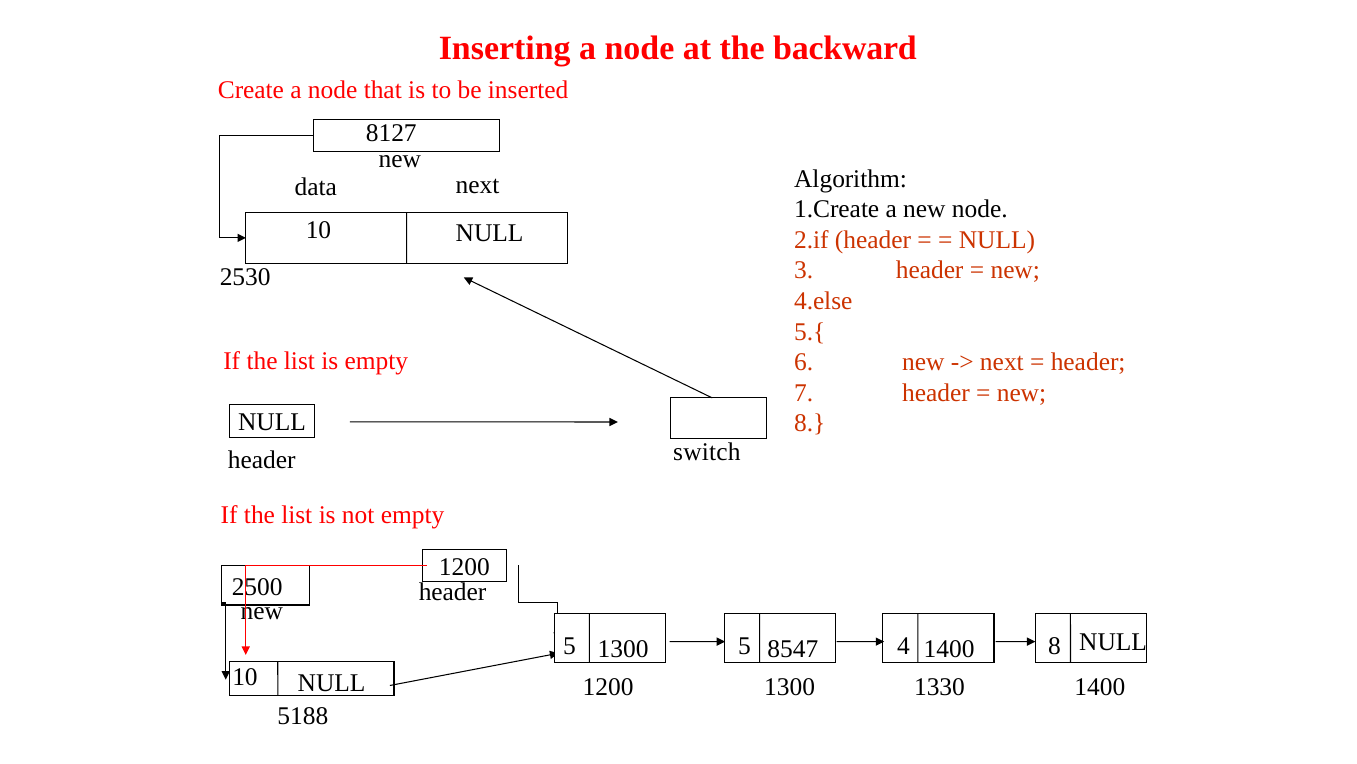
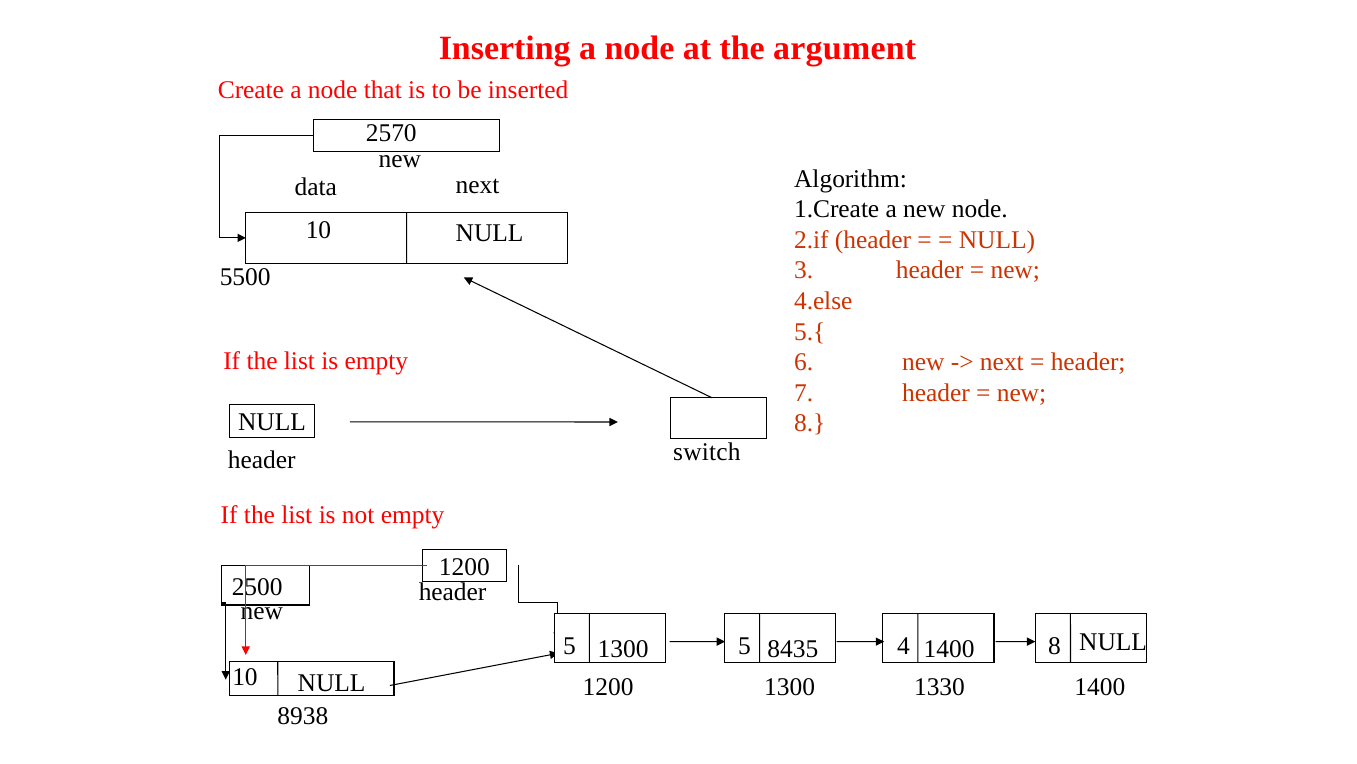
backward: backward -> argument (845, 48)
8127: 8127 -> 2570 (391, 133)
2530: 2530 -> 5500 (245, 276)
8547: 8547 -> 8435 (793, 649)
5188: 5188 -> 8938 (303, 716)
